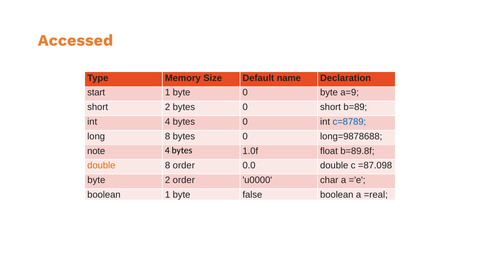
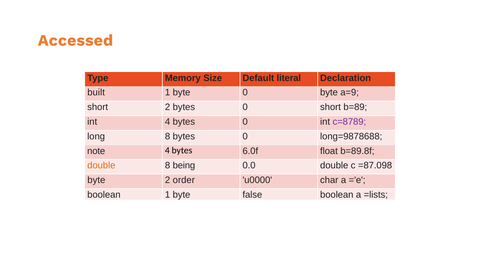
name: name -> literal (289, 78)
start: start -> built (96, 93)
c=8789 colour: blue -> purple (349, 122)
1.0f: 1.0f -> 6.0f (250, 151)
8 order: order -> being (184, 166)
=real: =real -> =lists (376, 195)
